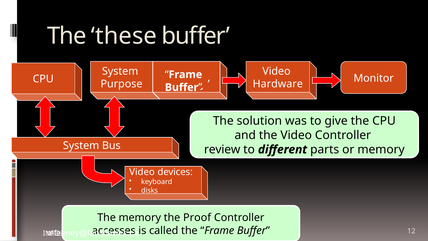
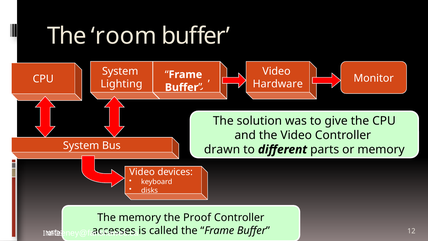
these: these -> room (124, 36)
Purpose: Purpose -> Lighting (121, 84)
review: review -> drawn (222, 149)
